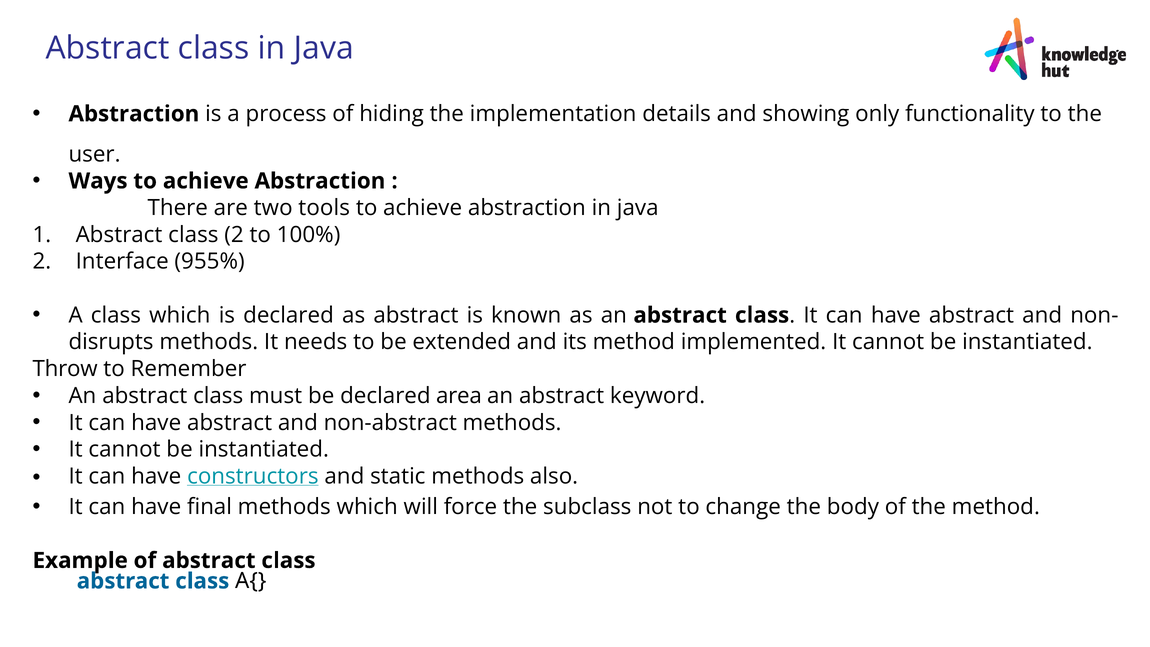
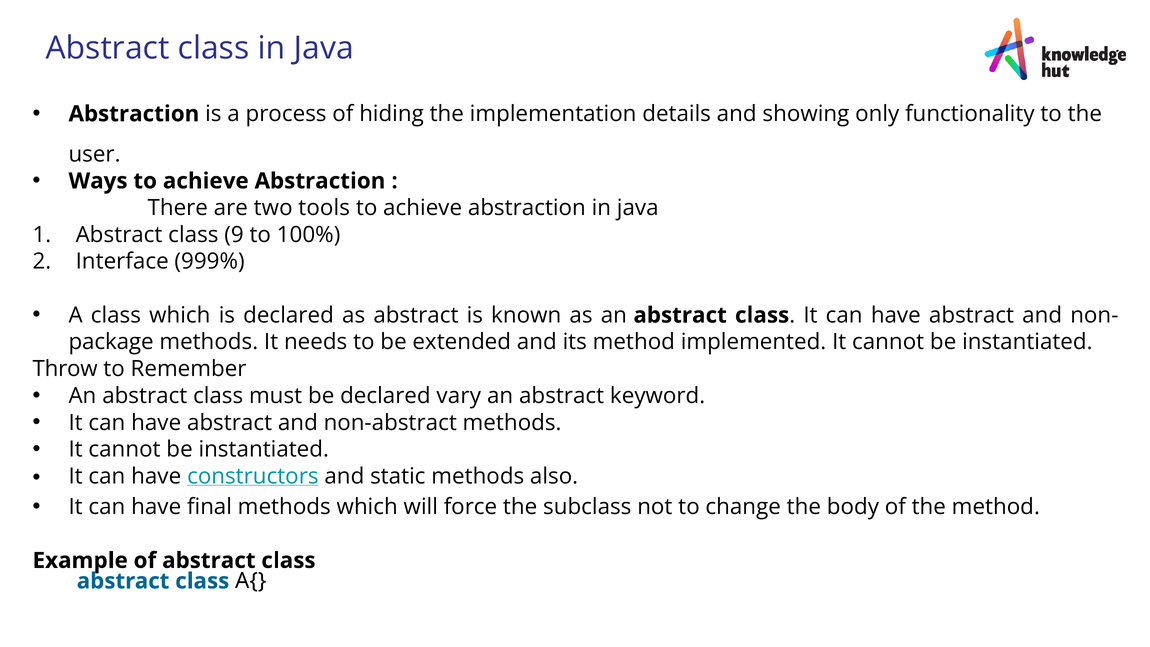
class 2: 2 -> 9 (234, 235)
955%: 955% -> 999% (210, 262)
disrupts: disrupts -> package (111, 342)
area: area -> vary (459, 396)
